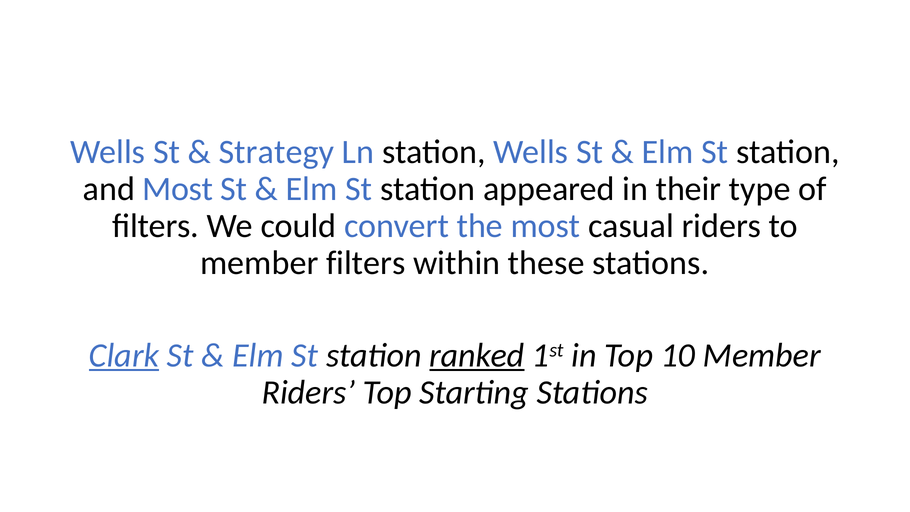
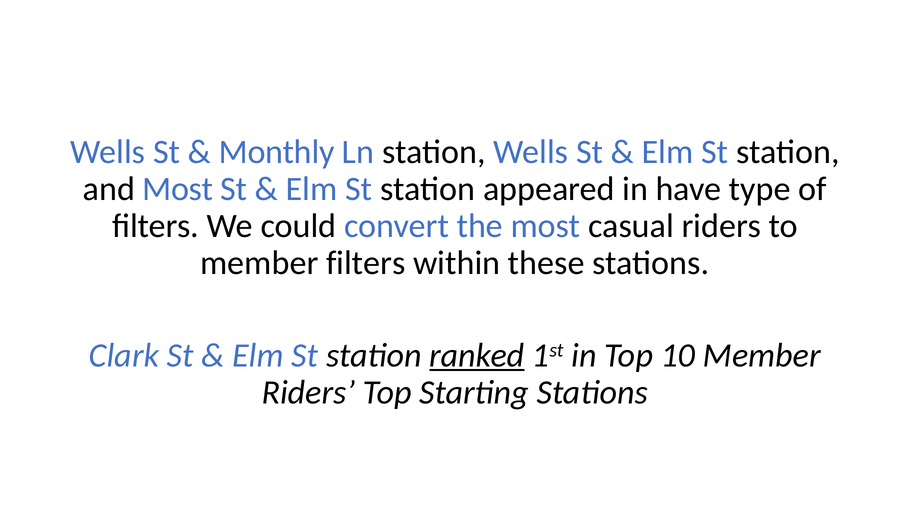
Strategy: Strategy -> Monthly (277, 152)
their: their -> have (689, 189)
Clark underline: present -> none (124, 355)
